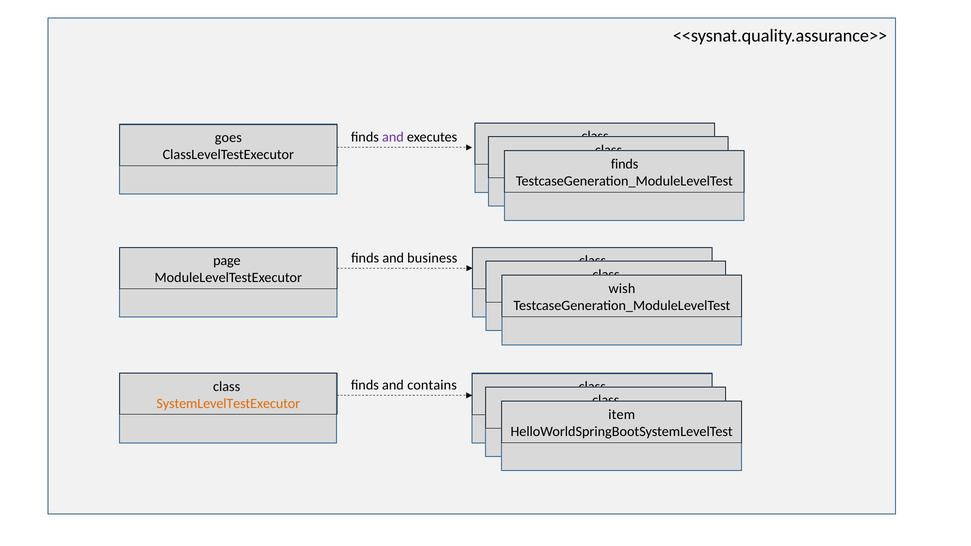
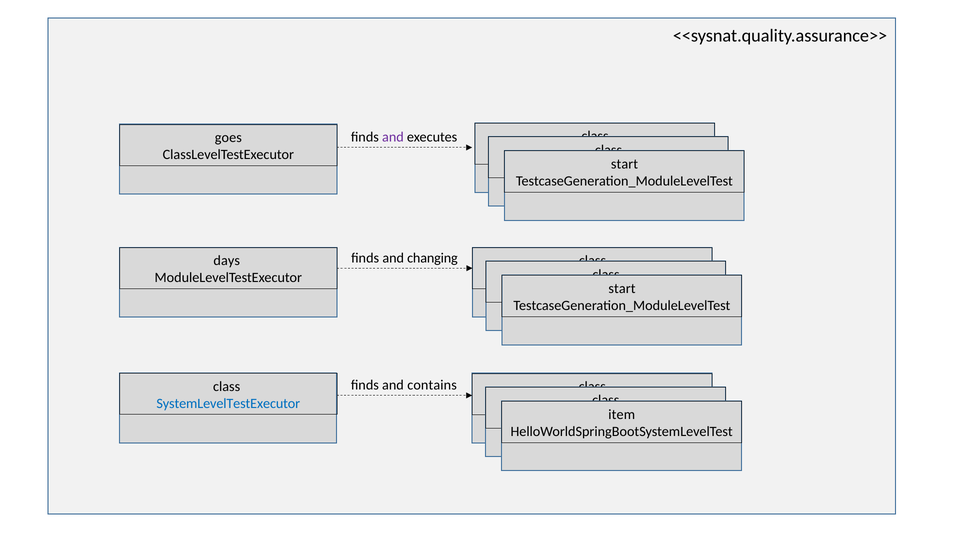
finds: finds -> start (624, 164)
business: business -> changing (432, 258)
page: page -> days (227, 261)
wish: wish -> start (622, 289)
SystemLevelTestExecutor colour: orange -> blue (228, 404)
